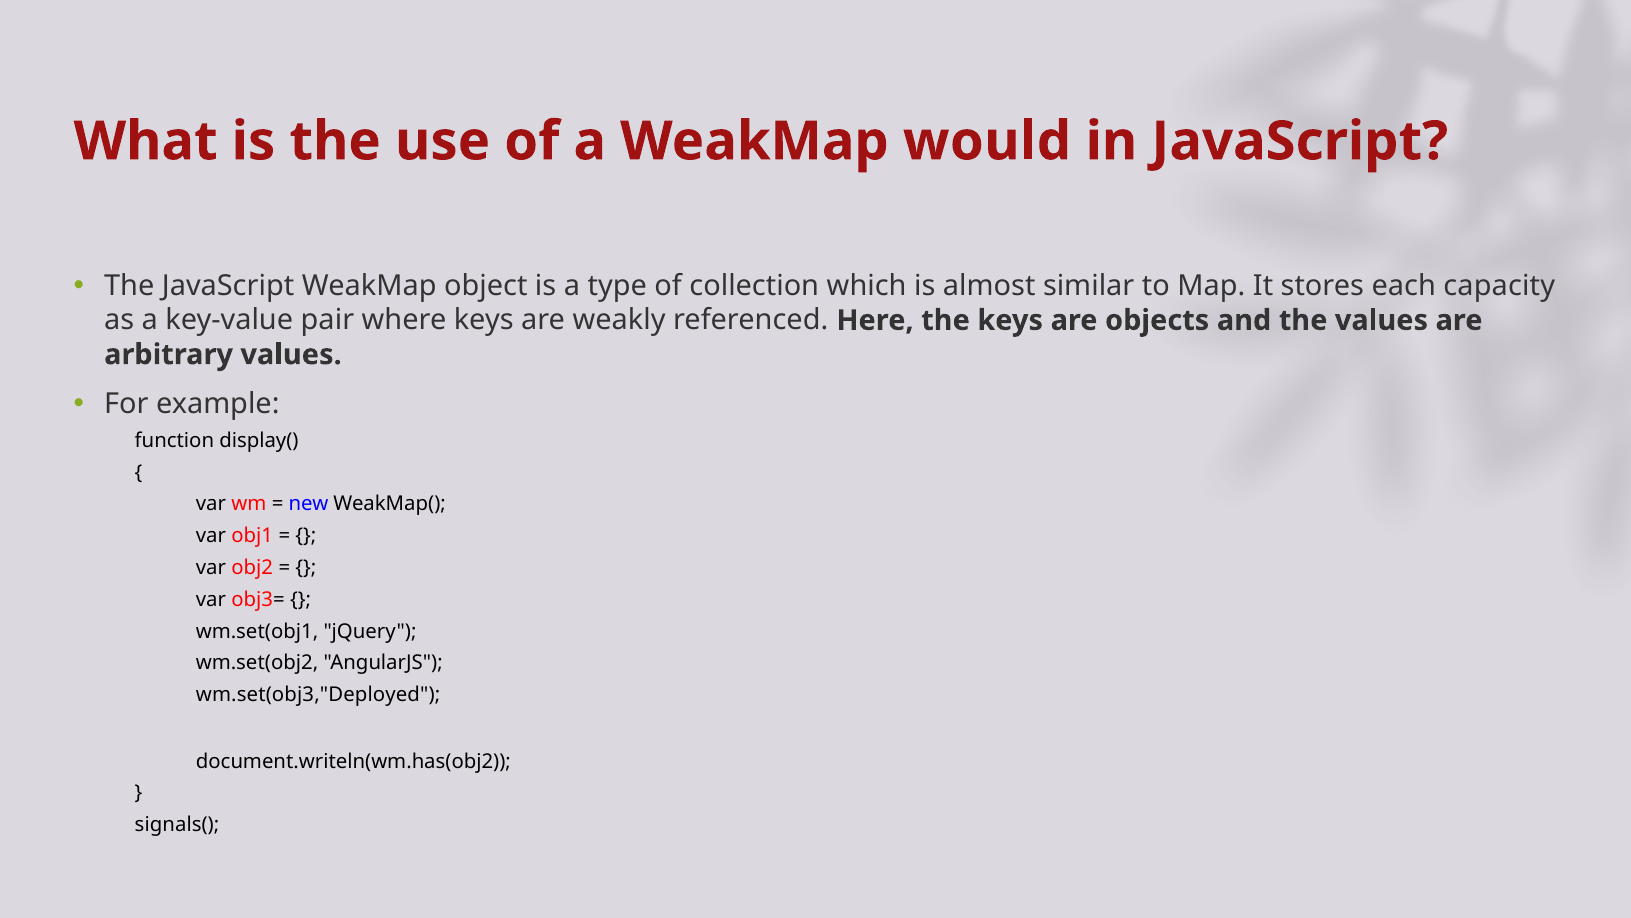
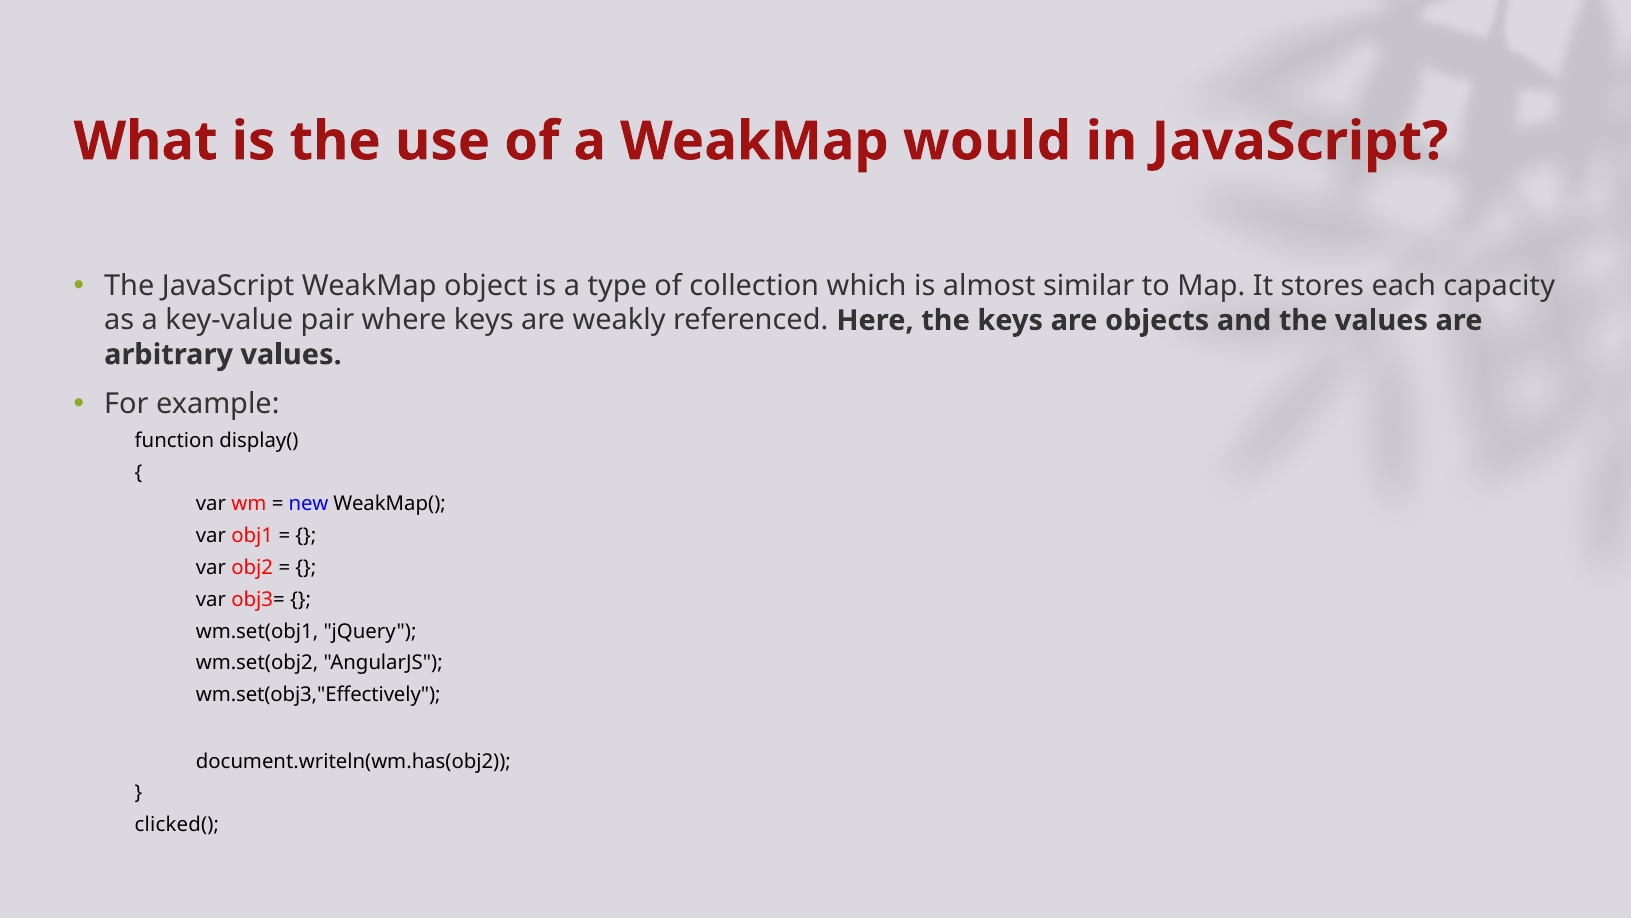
wm.set(obj3,"Deployed: wm.set(obj3,"Deployed -> wm.set(obj3,"Effectively (318, 695)
signals(: signals( -> clicked( (177, 824)
